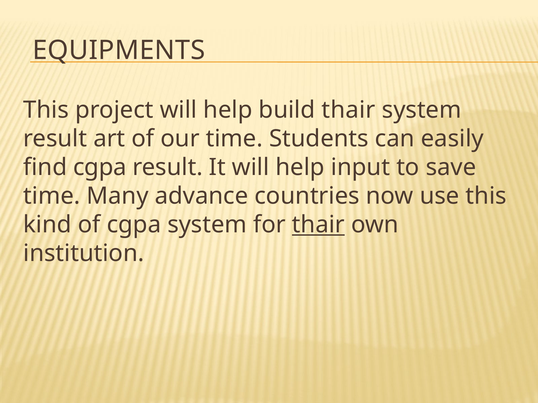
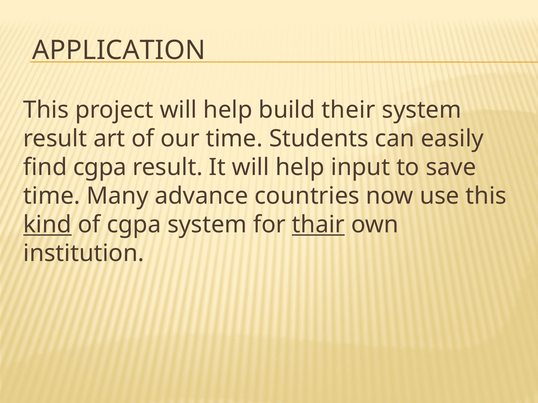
EQUIPMENTS: EQUIPMENTS -> APPLICATION (119, 50)
build thair: thair -> their (348, 110)
kind underline: none -> present (47, 225)
